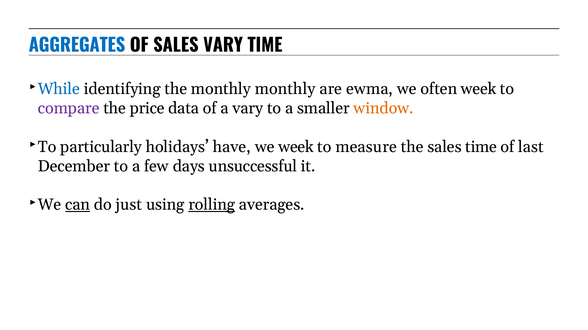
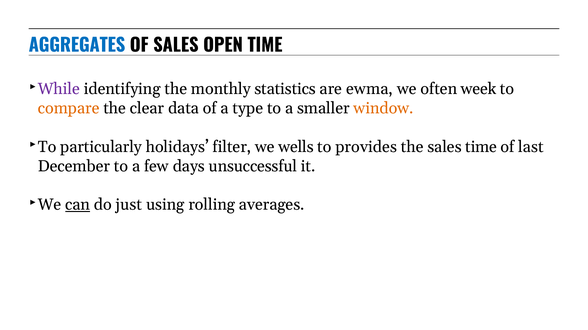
SALES VARY: VARY -> OPEN (223, 46)
While colour: blue -> purple (59, 89)
monthly monthly: monthly -> statistics (285, 89)
compare colour: purple -> orange (69, 108)
price: price -> clear (147, 108)
a vary: vary -> type (248, 108)
have: have -> filter (232, 147)
we week: week -> wells (296, 147)
measure: measure -> provides (366, 147)
rolling underline: present -> none (212, 205)
